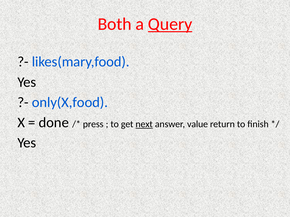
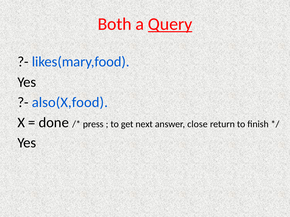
only(X,food: only(X,food -> also(X,food (70, 103)
next underline: present -> none (144, 124)
value: value -> close (197, 124)
